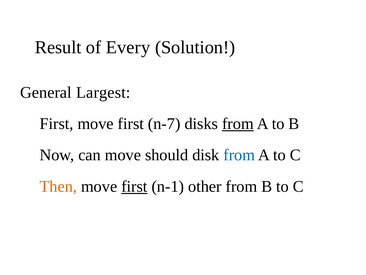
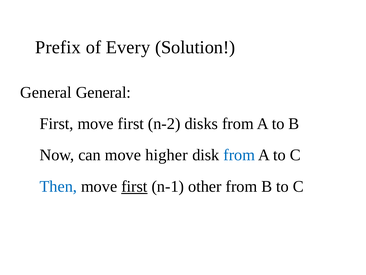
Result: Result -> Prefix (58, 47)
General Largest: Largest -> General (103, 92)
n-7: n-7 -> n-2 (164, 124)
from underline: present -> none (238, 124)
should: should -> higher (167, 155)
Then colour: orange -> blue (58, 186)
